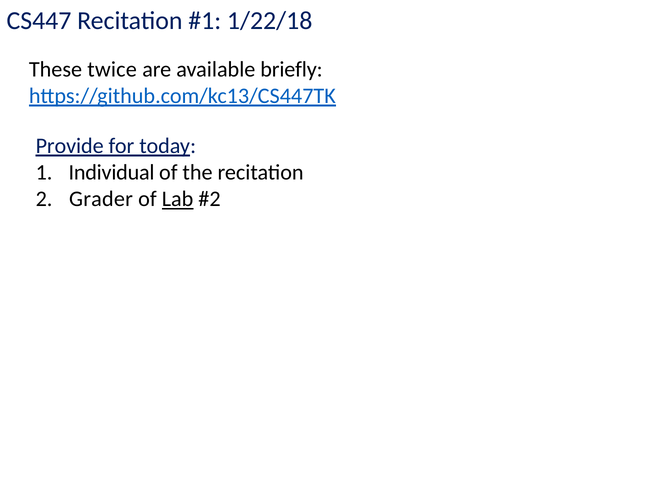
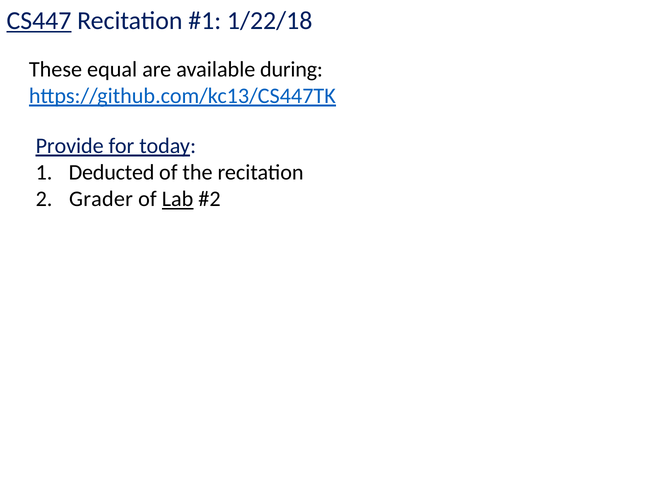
CS447 underline: none -> present (39, 21)
twice: twice -> equal (112, 69)
briefly: briefly -> during (291, 69)
Individual: Individual -> Deducted (112, 172)
